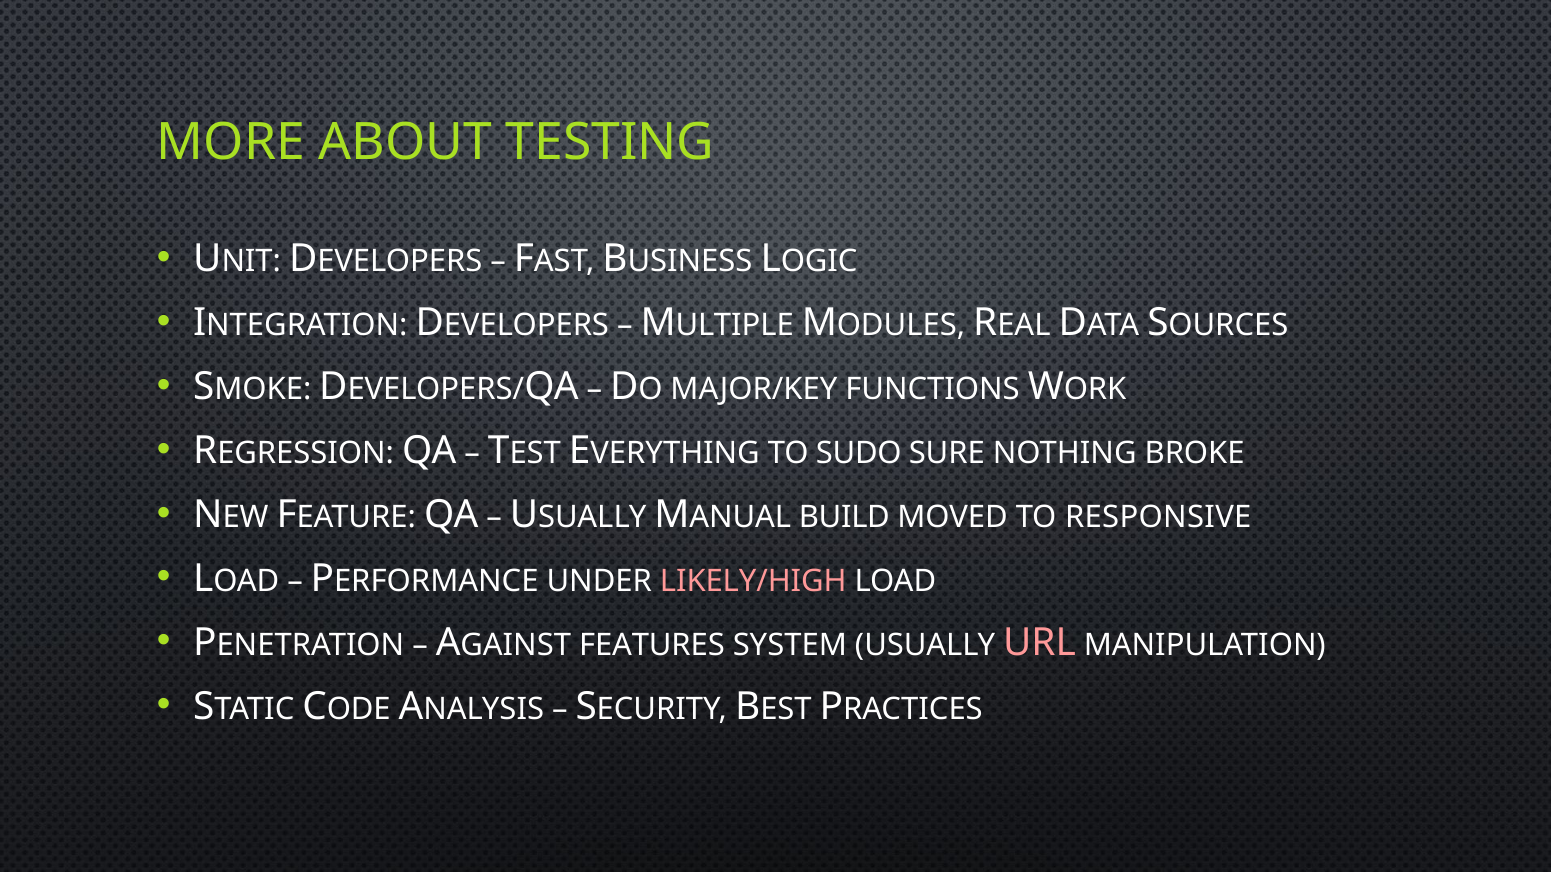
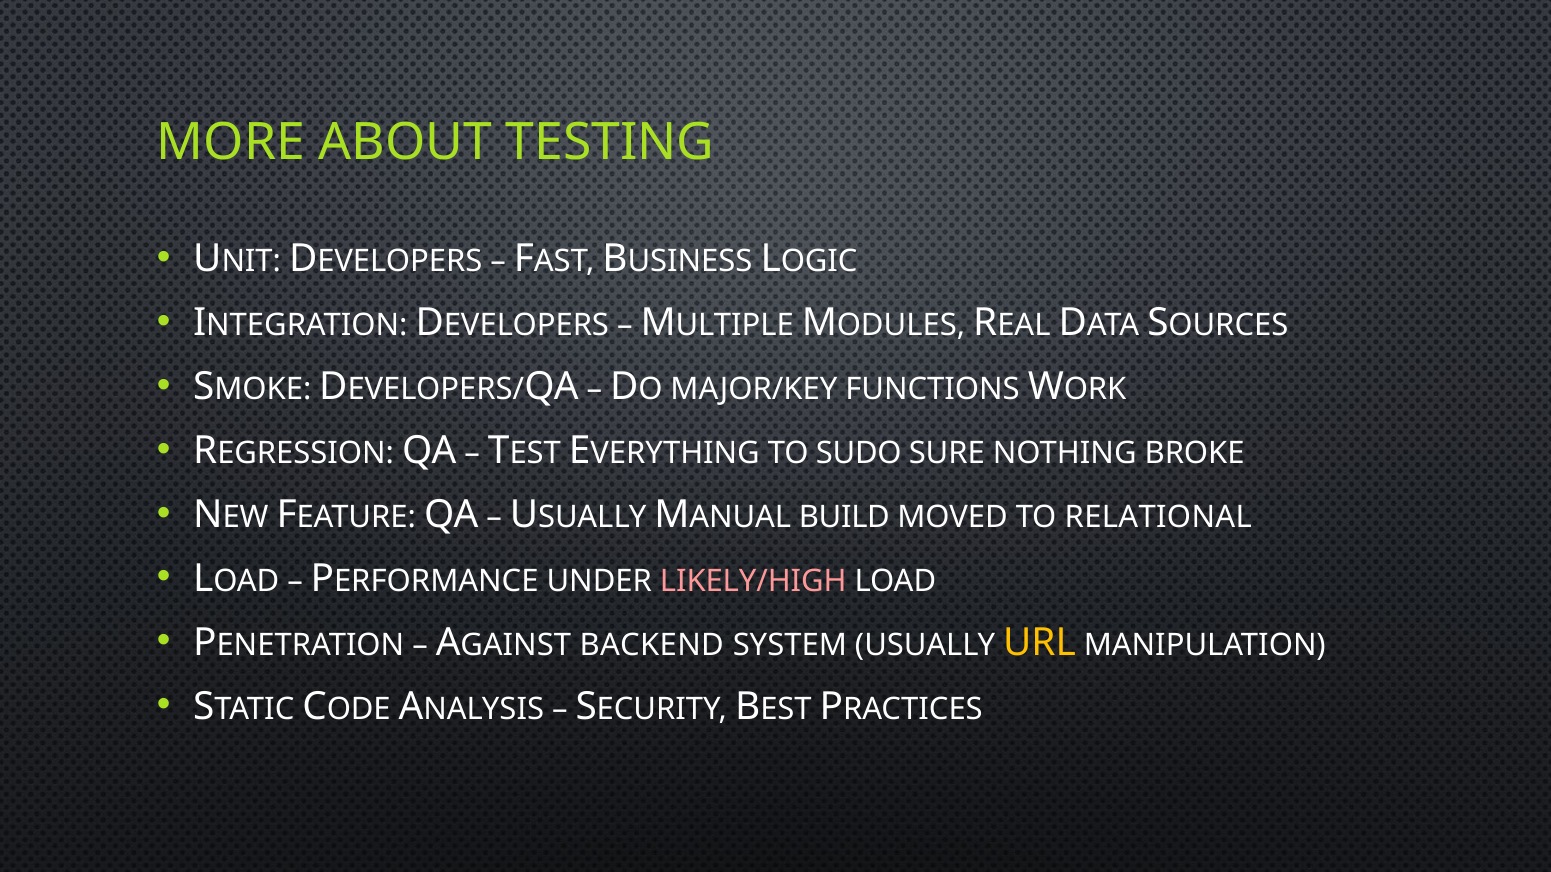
RESPONSIVE: RESPONSIVE -> RELATIONAL (1158, 517)
FEATURES: FEATURES -> BACKEND (652, 645)
URL colour: pink -> yellow (1039, 643)
